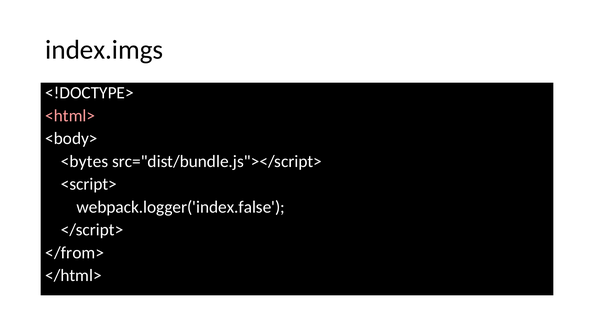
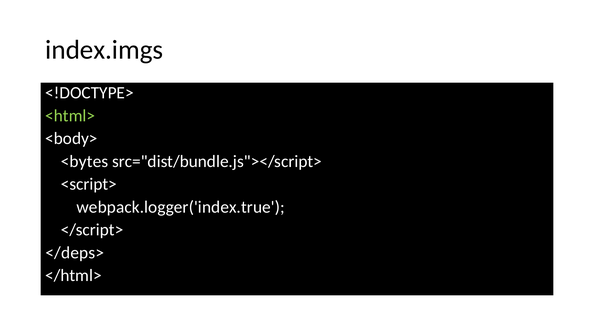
<html> colour: pink -> light green (70, 116)
webpack.logger('index.false: webpack.logger('index.false -> webpack.logger('index.true (181, 207)
</from>: </from> -> </deps> (75, 253)
